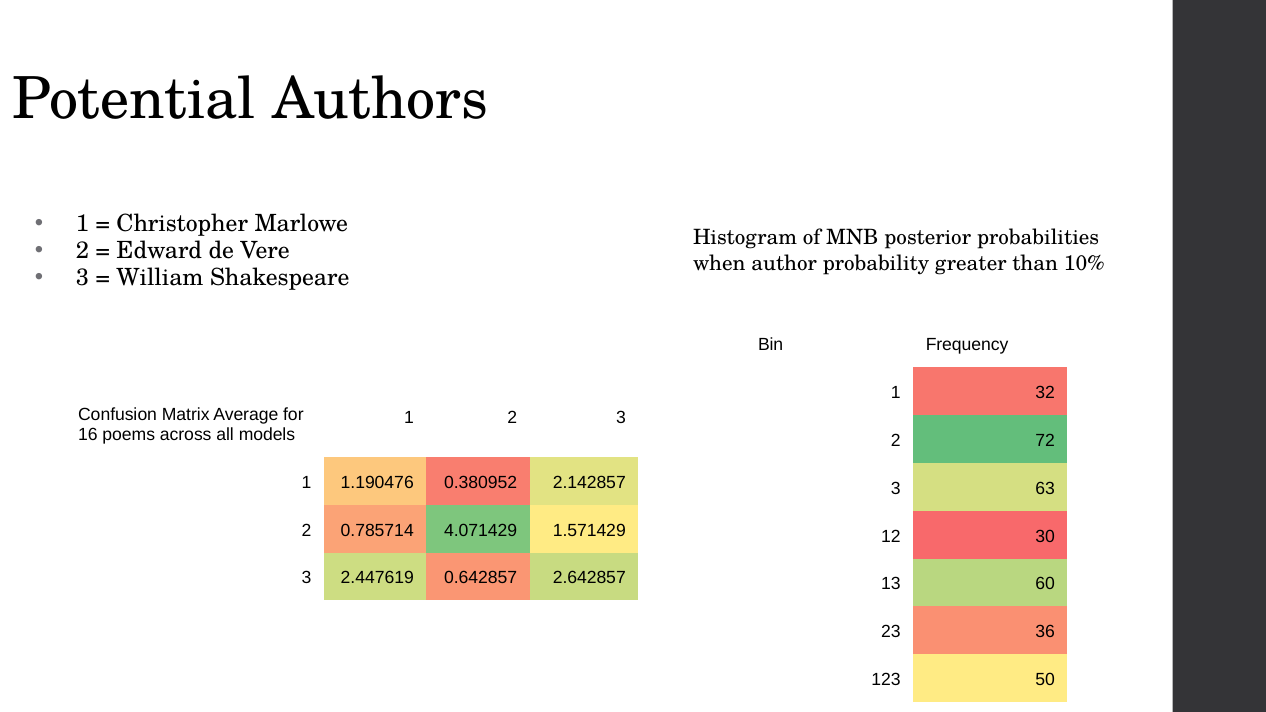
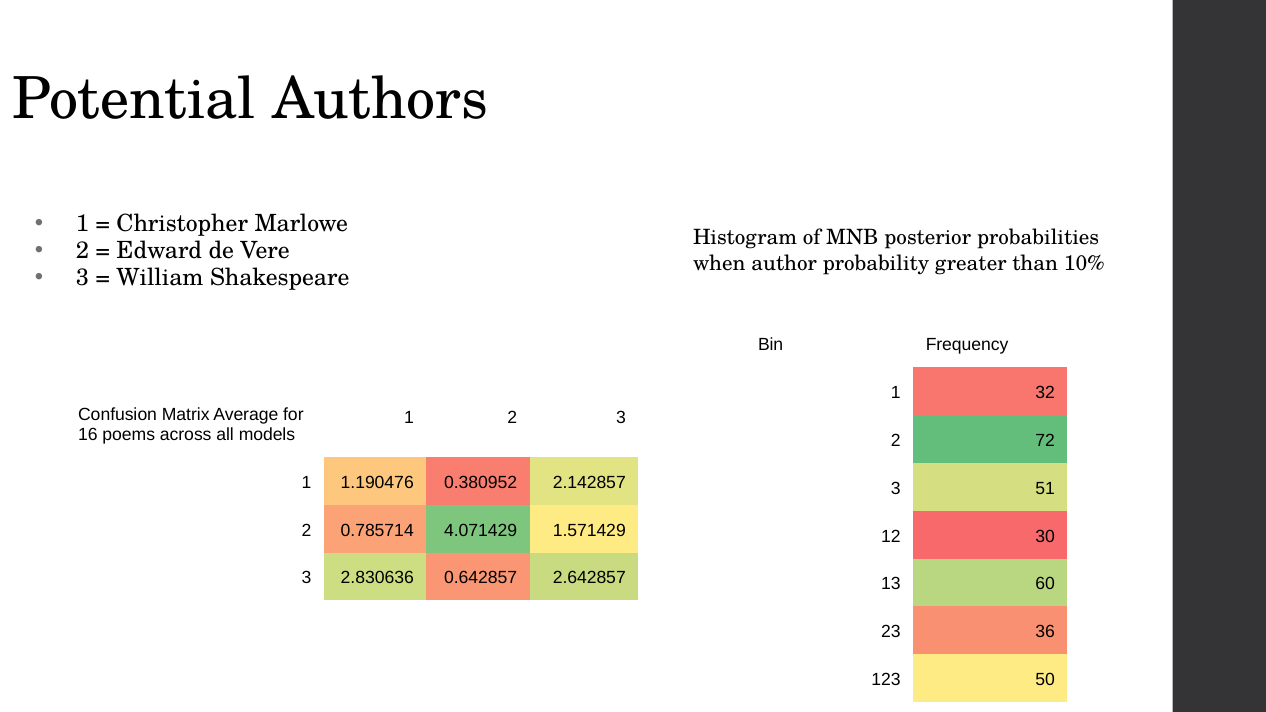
63: 63 -> 51 (1045, 489)
2.447619: 2.447619 -> 2.830636 (377, 578)
